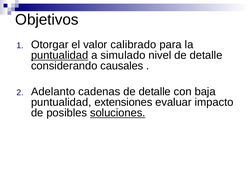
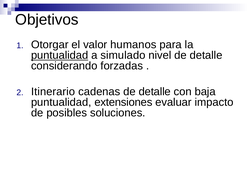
calibrado: calibrado -> humanos (133, 45)
causales: causales -> forzadas (122, 66)
Adelanto: Adelanto -> Itinerario (53, 92)
soluciones underline: present -> none (118, 113)
